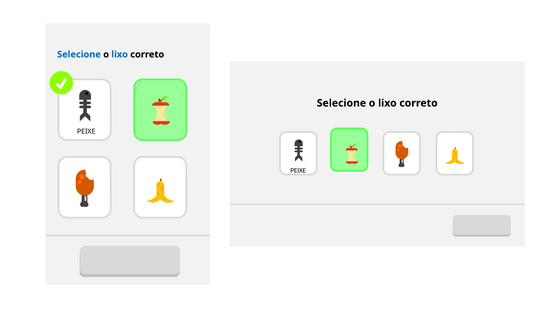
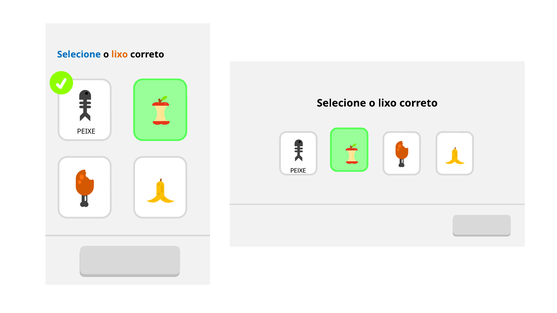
lixo colour: blue -> orange (120, 54)
